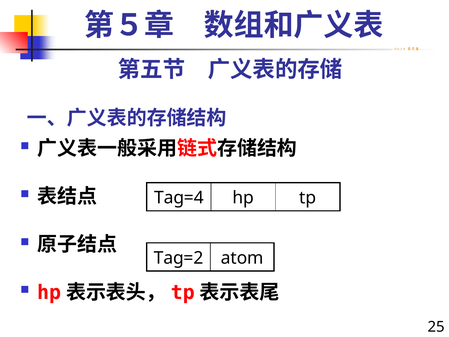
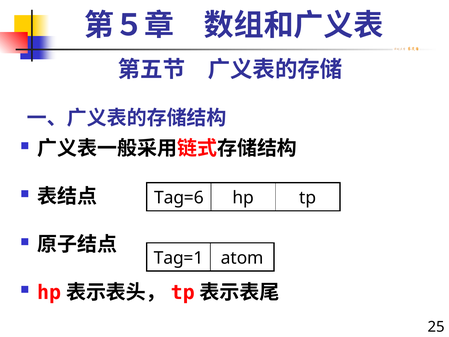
Tag=4: Tag=4 -> Tag=6 (179, 198)
Tag=2: Tag=2 -> Tag=1 (179, 258)
